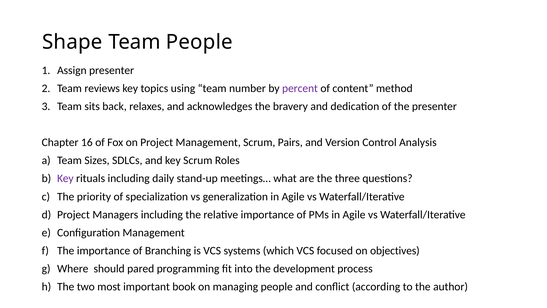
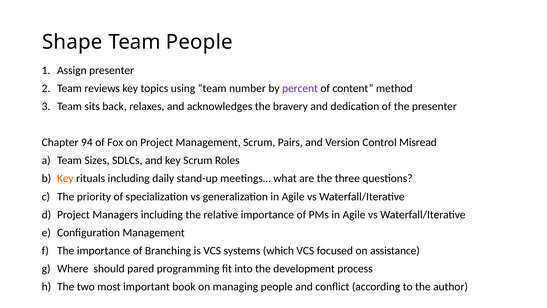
16: 16 -> 94 (87, 142)
Analysis: Analysis -> Misread (418, 142)
Key colour: purple -> orange (65, 178)
objectives: objectives -> assistance (395, 250)
